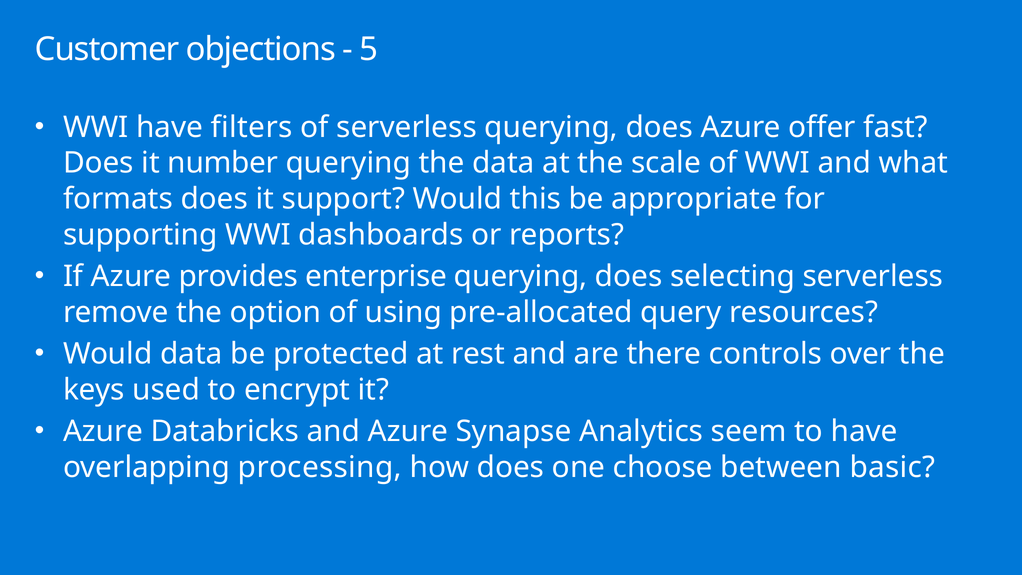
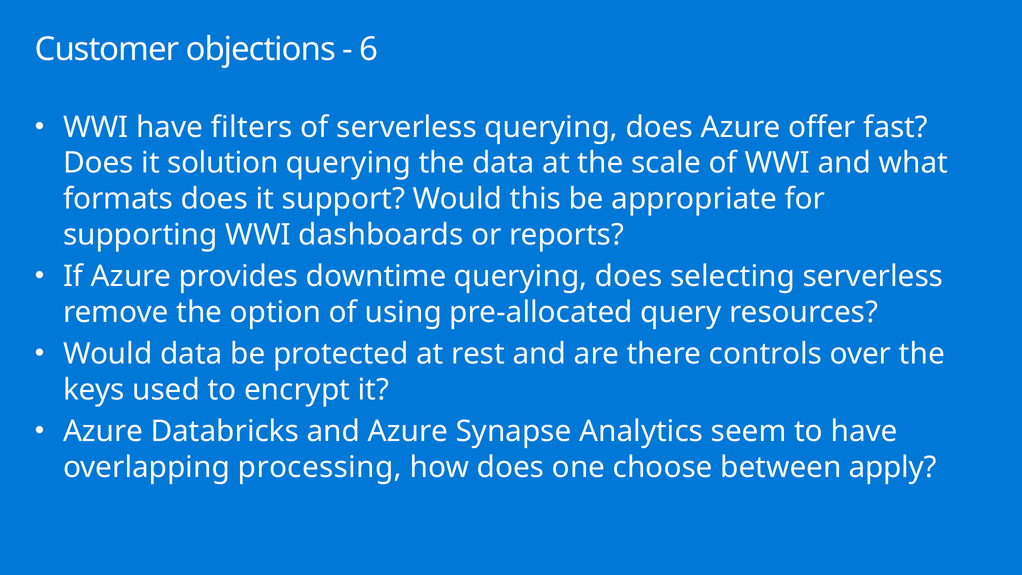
5: 5 -> 6 (369, 50)
number: number -> solution (223, 163)
enterprise: enterprise -> downtime (376, 276)
basic: basic -> apply (893, 467)
